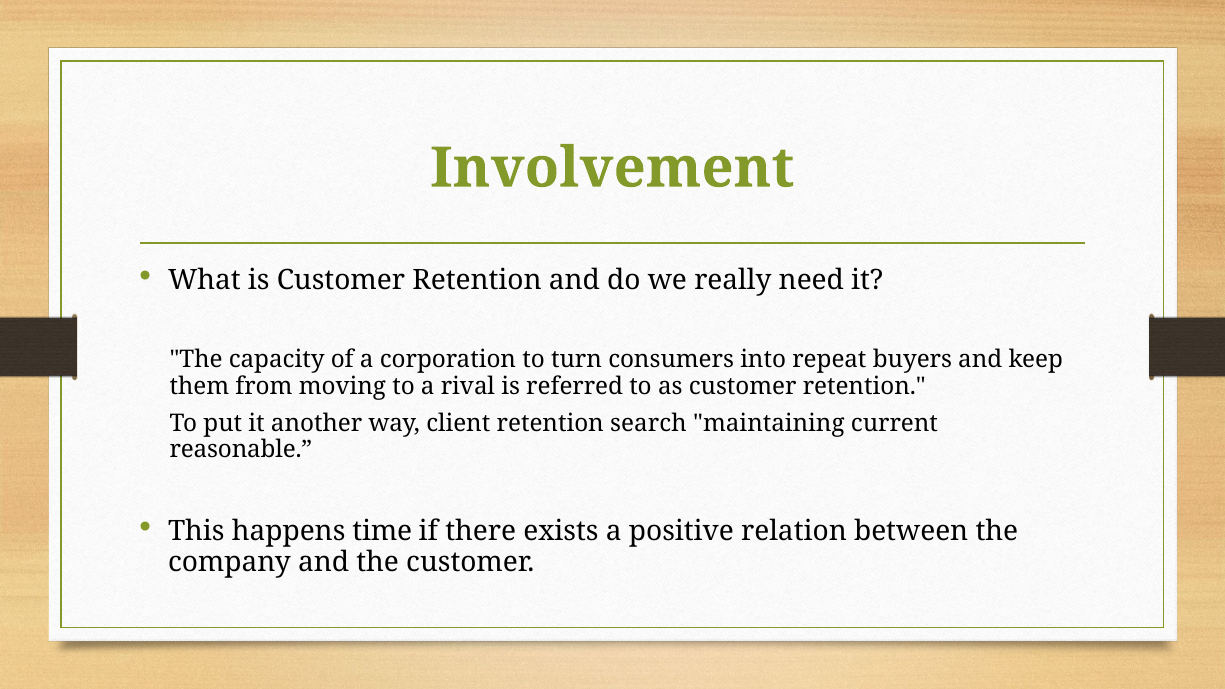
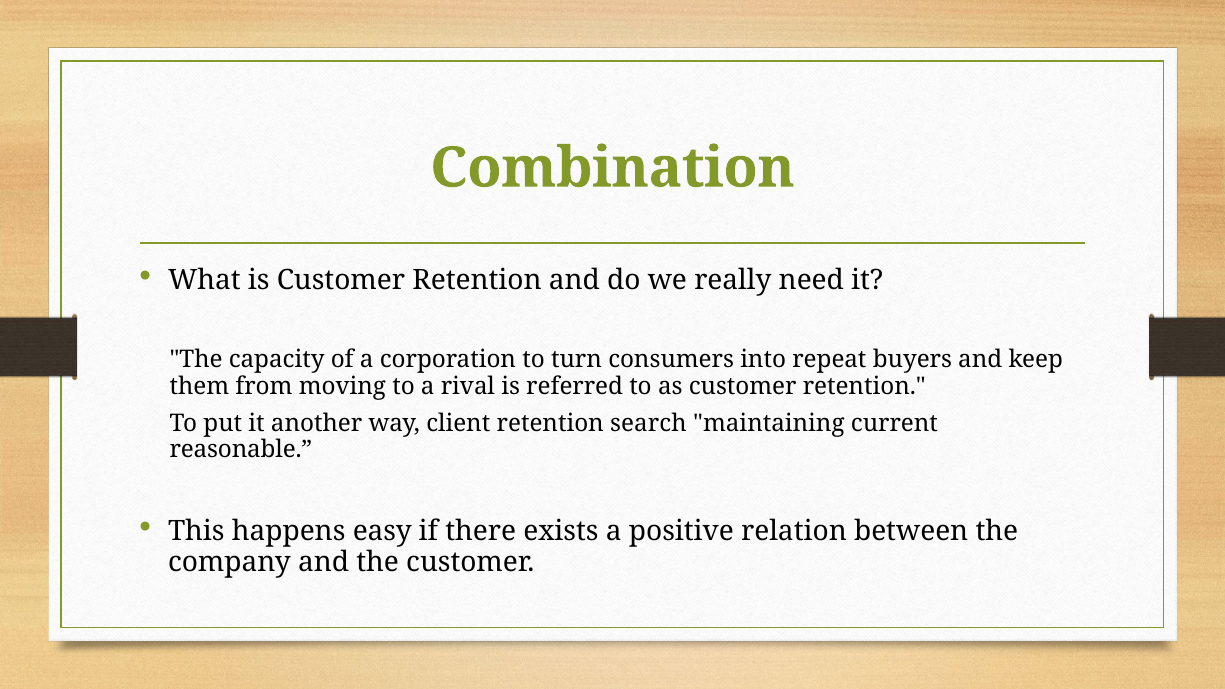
Involvement: Involvement -> Combination (612, 168)
time: time -> easy (382, 532)
